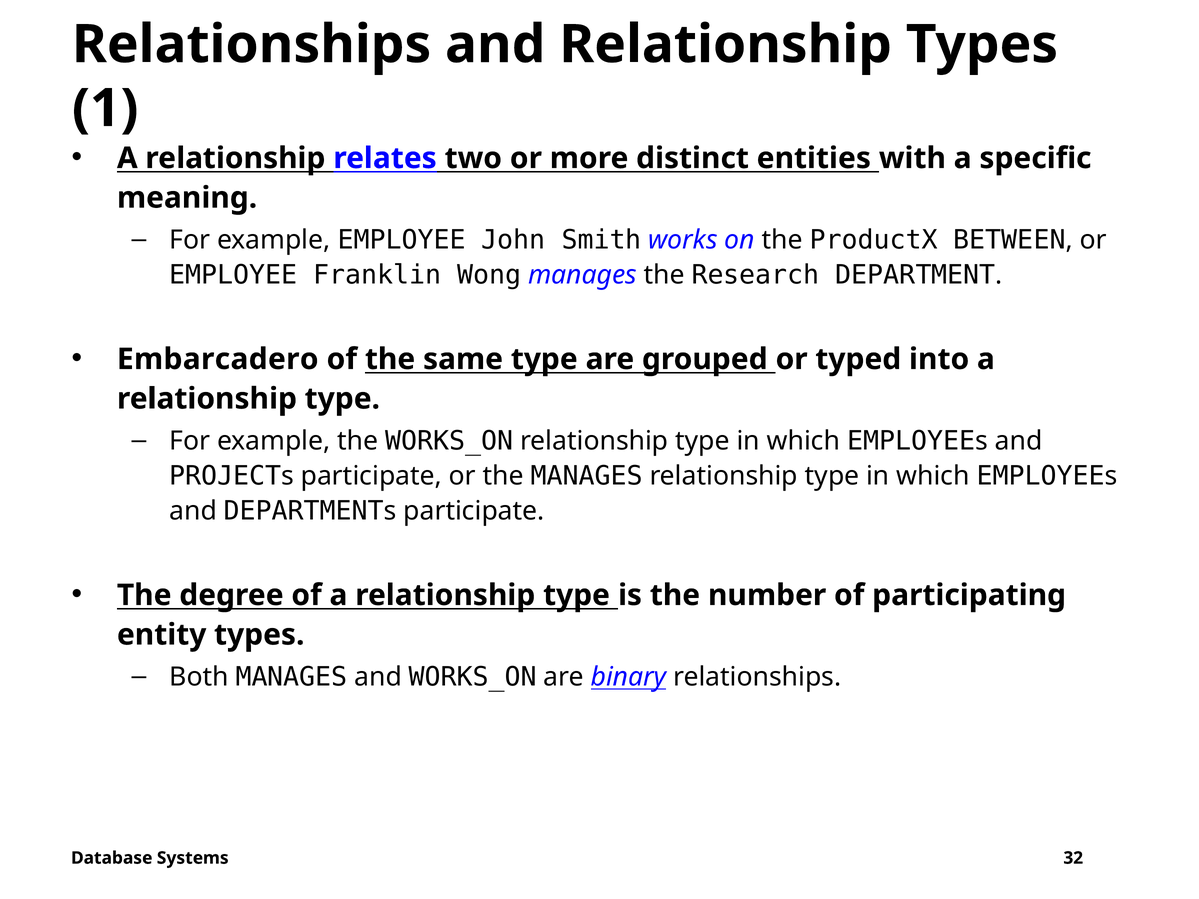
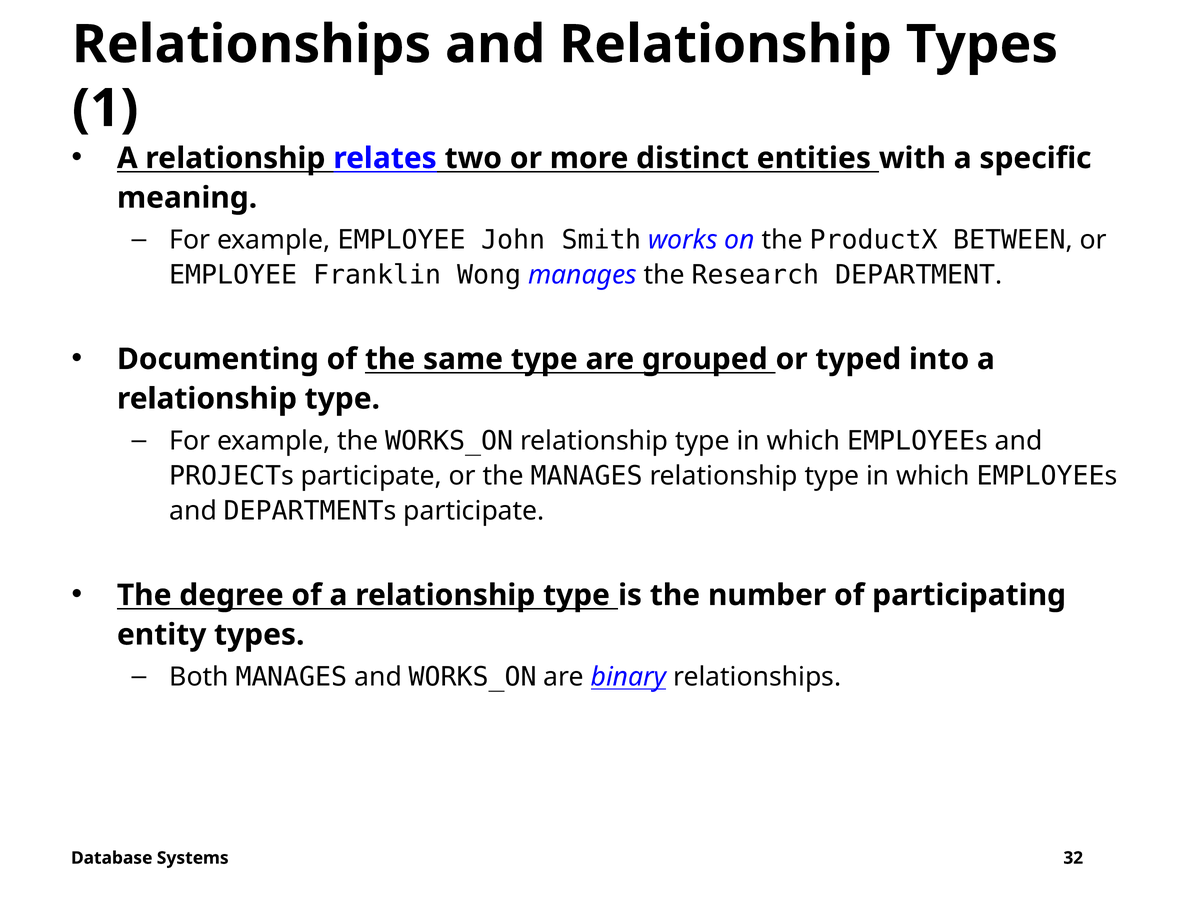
Embarcadero: Embarcadero -> Documenting (218, 359)
